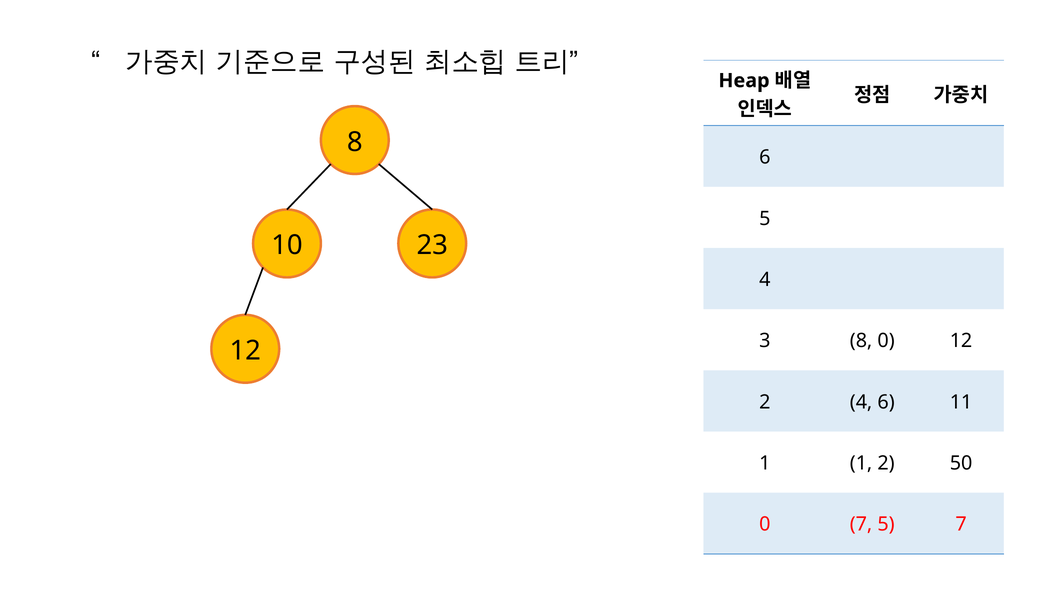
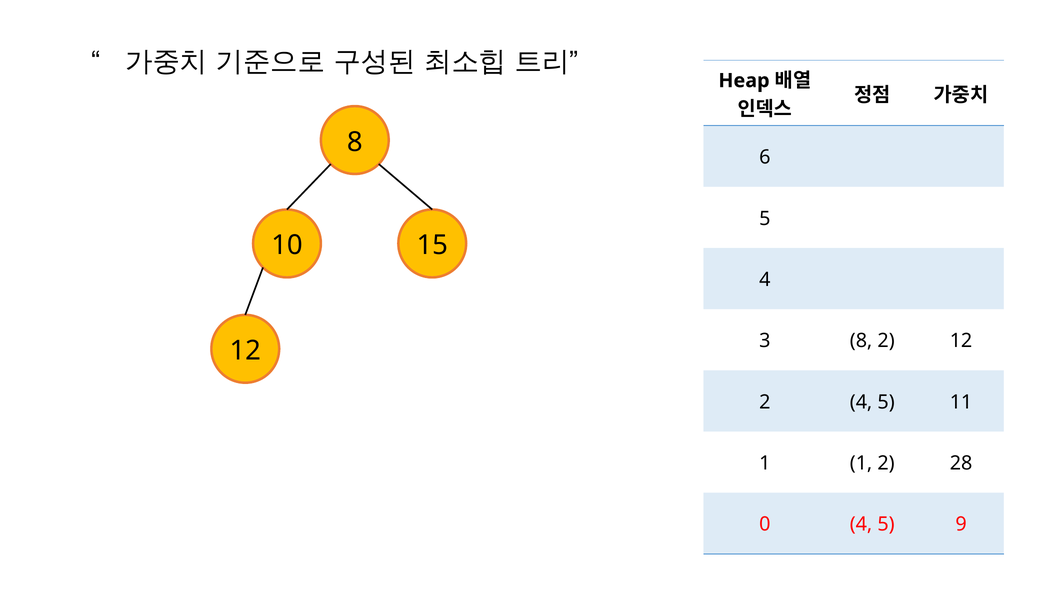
23: 23 -> 15 (432, 245)
8 0: 0 -> 2 (886, 341)
2 4 6: 6 -> 5 (886, 402)
50: 50 -> 28 (961, 463)
0 7: 7 -> 4 (861, 524)
5 7: 7 -> 9 (961, 524)
